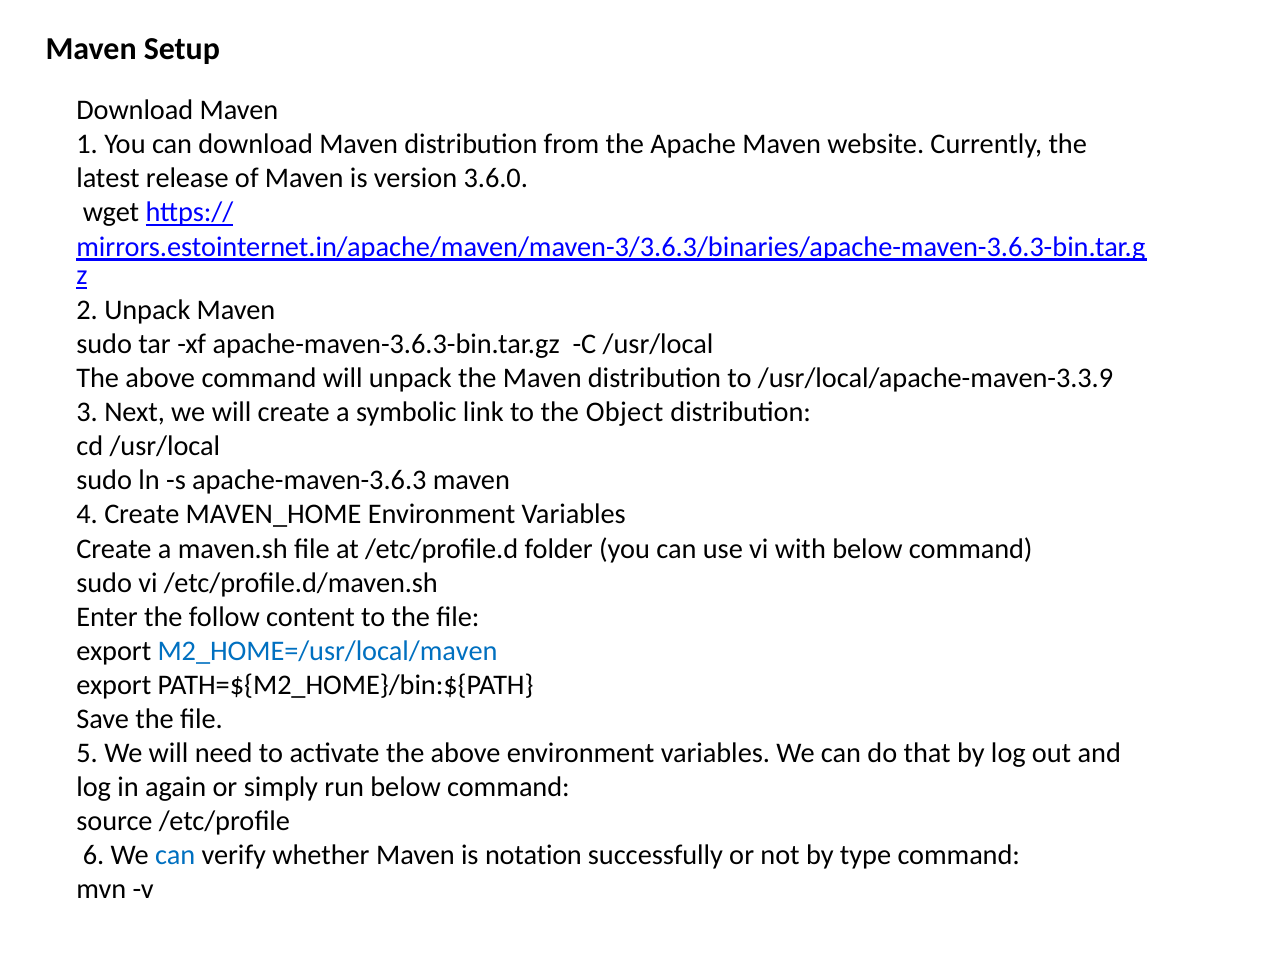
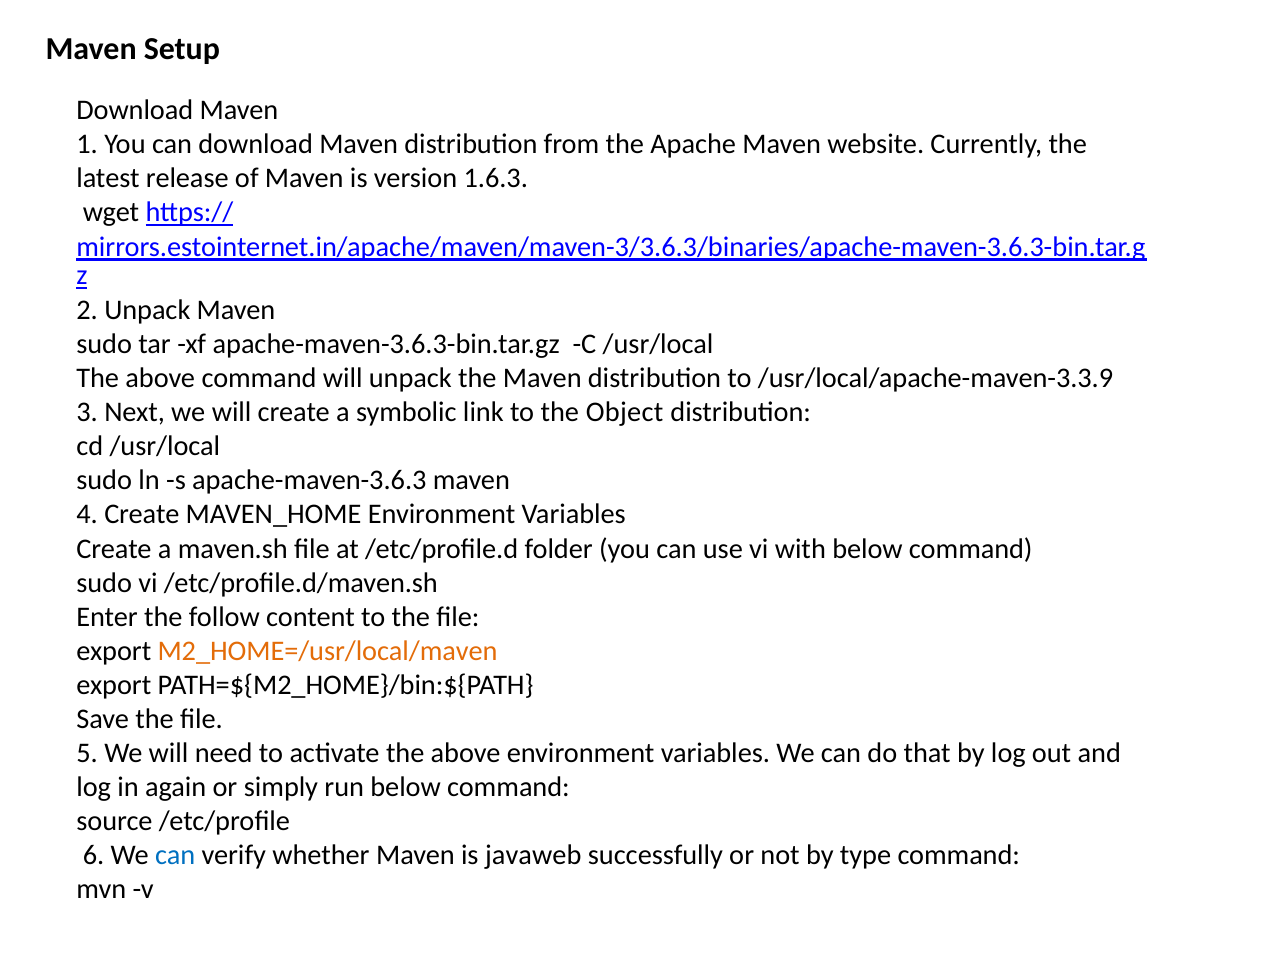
3.6.0: 3.6.0 -> 1.6.3 (496, 178)
M2_HOME=/usr/local/maven colour: blue -> orange (328, 651)
notation: notation -> javaweb (533, 855)
